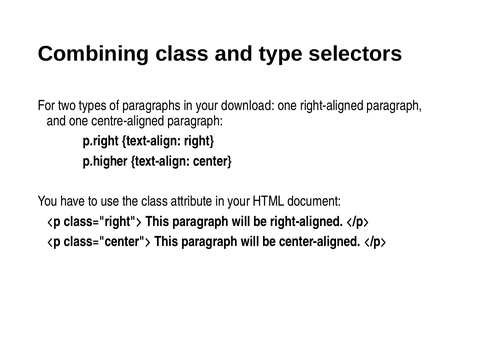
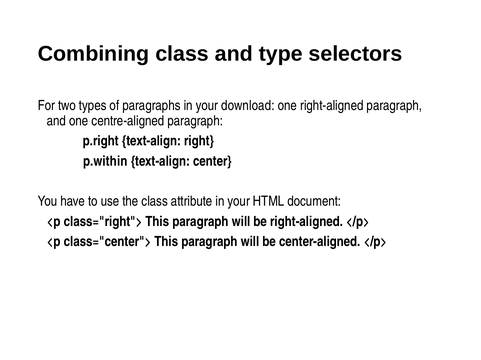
p.higher: p.higher -> p.within (105, 161)
